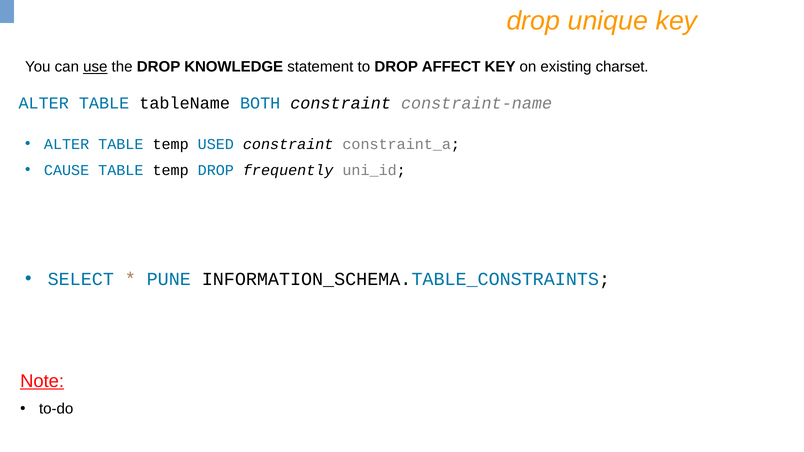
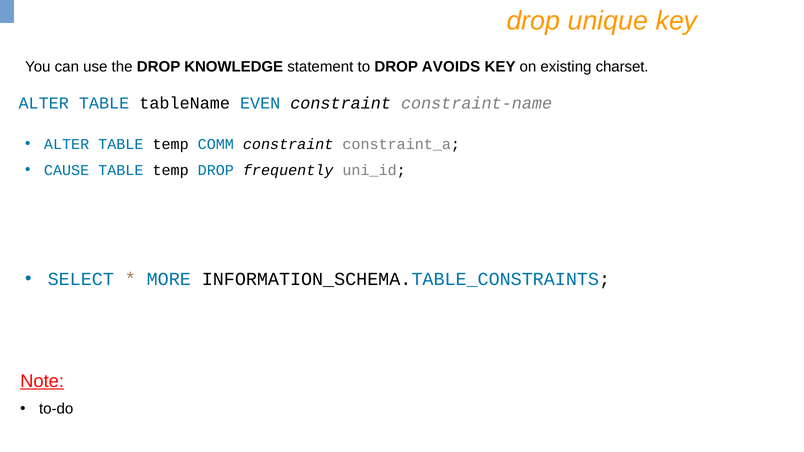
use underline: present -> none (95, 67)
AFFECT: AFFECT -> AVOIDS (451, 67)
BOTH: BOTH -> EVEN (260, 103)
USED: USED -> COMM (216, 144)
PUNE: PUNE -> MORE (169, 279)
